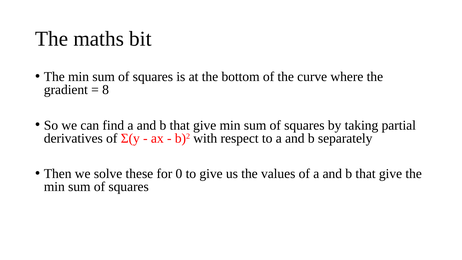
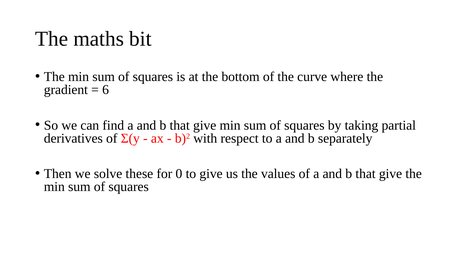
8: 8 -> 6 (106, 90)
